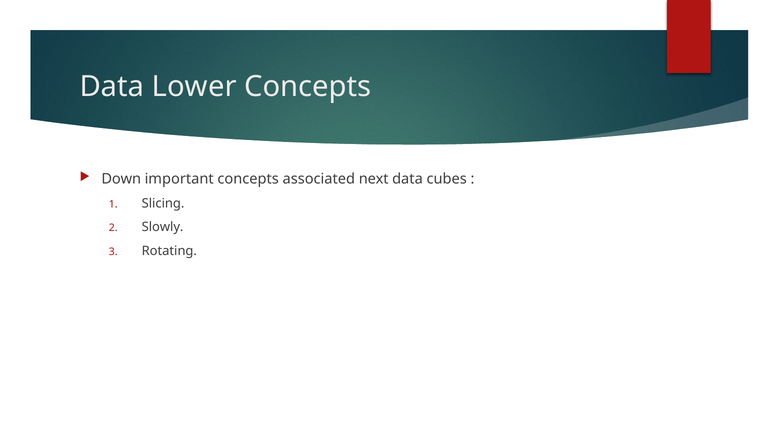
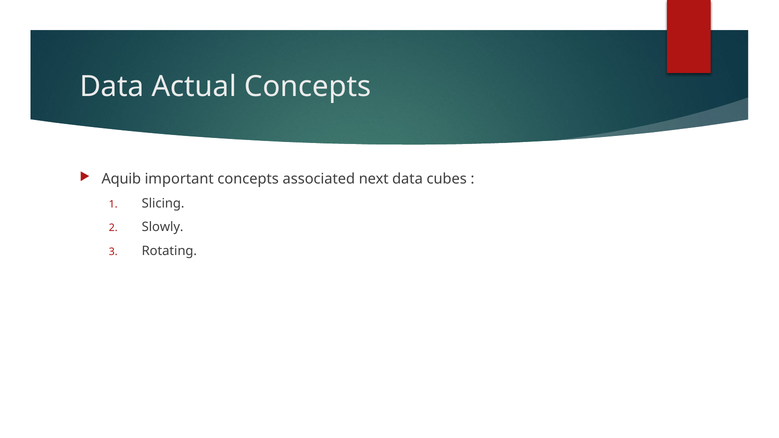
Lower: Lower -> Actual (194, 87)
Down: Down -> Aquib (121, 179)
